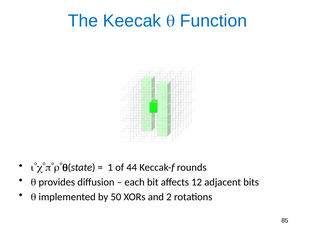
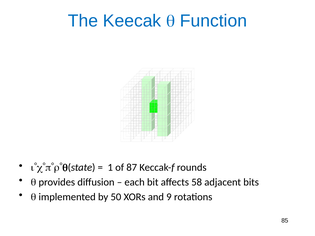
44: 44 -> 87 (132, 168)
12: 12 -> 58 (197, 182)
2: 2 -> 9 (169, 197)
